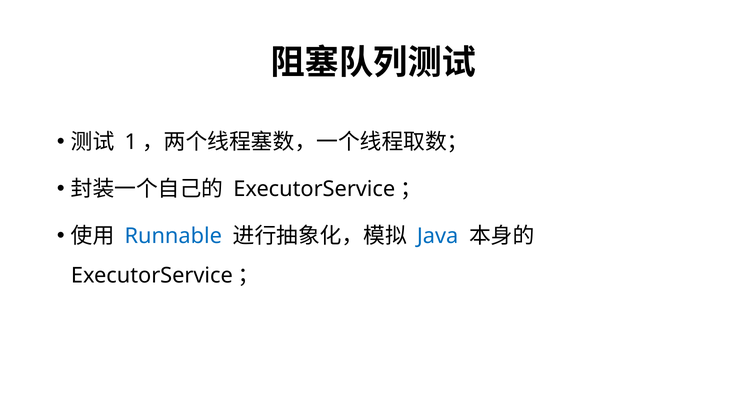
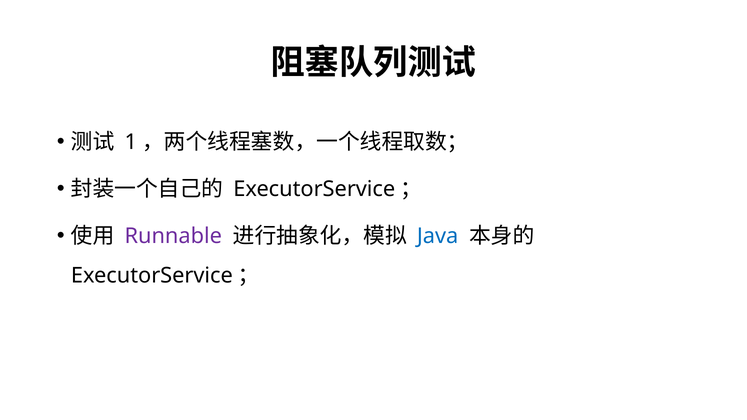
Runnable colour: blue -> purple (173, 236)
